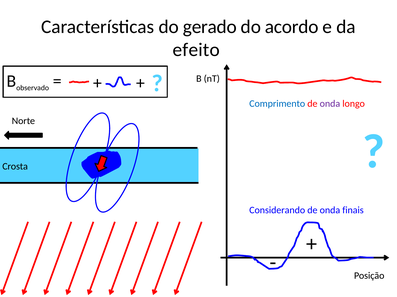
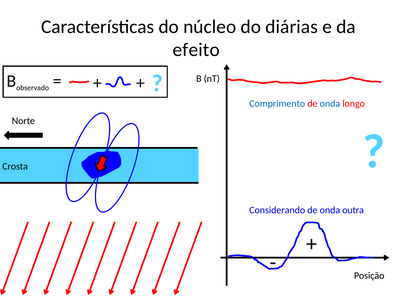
gerado: gerado -> núcleo (210, 27)
acordo: acordo -> diárias (292, 27)
onda colour: purple -> blue (330, 104)
finais: finais -> outra (353, 211)
